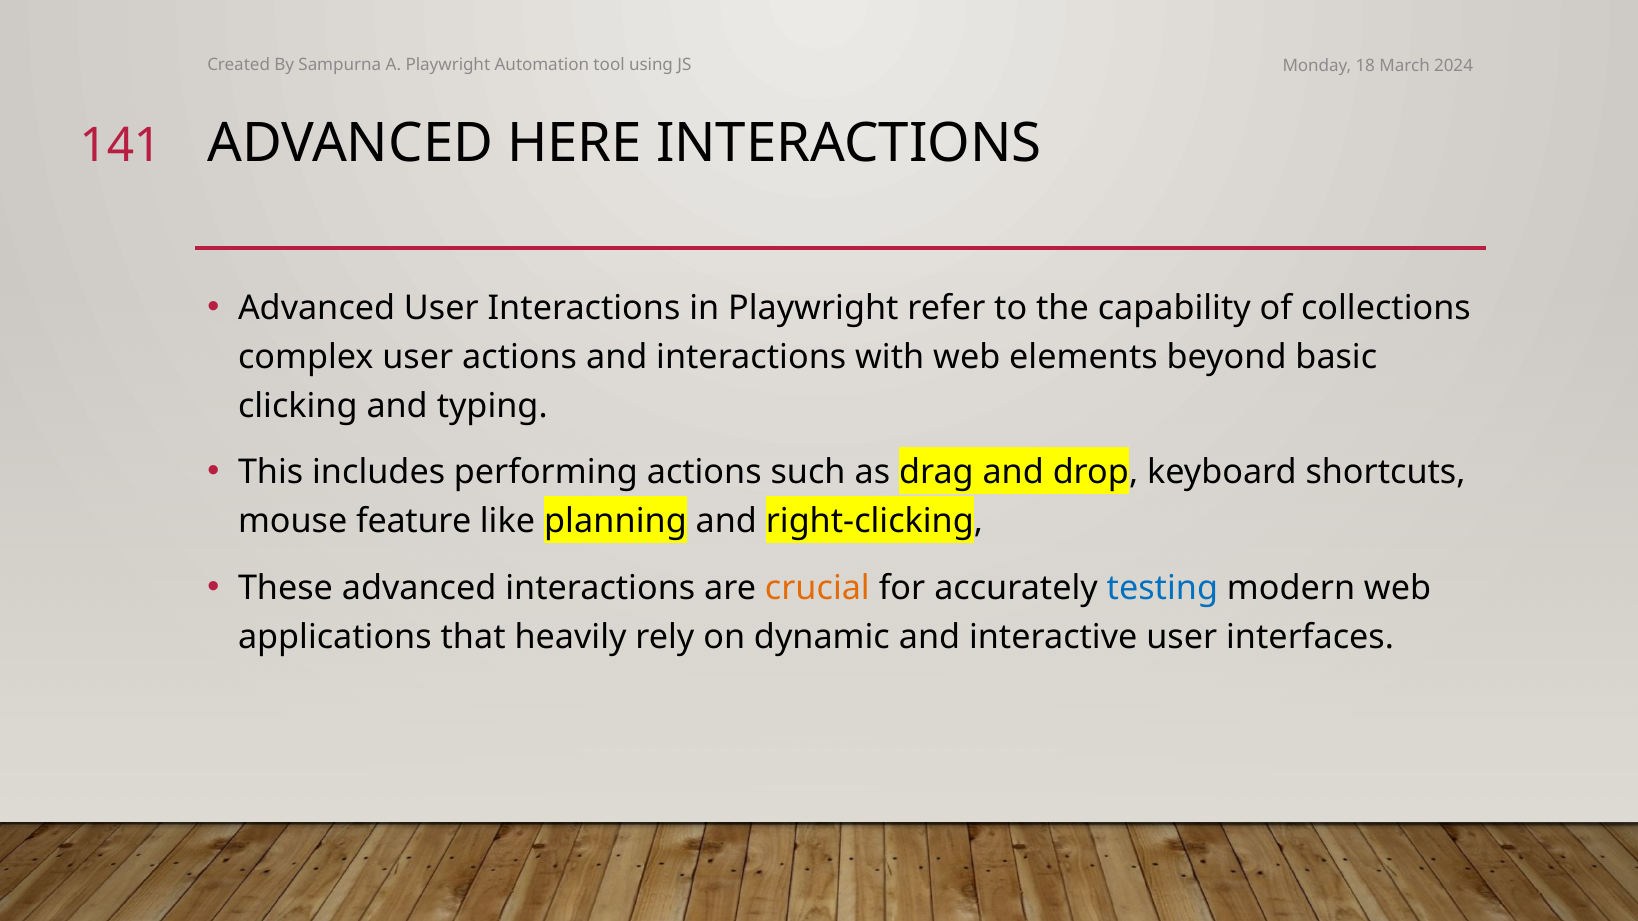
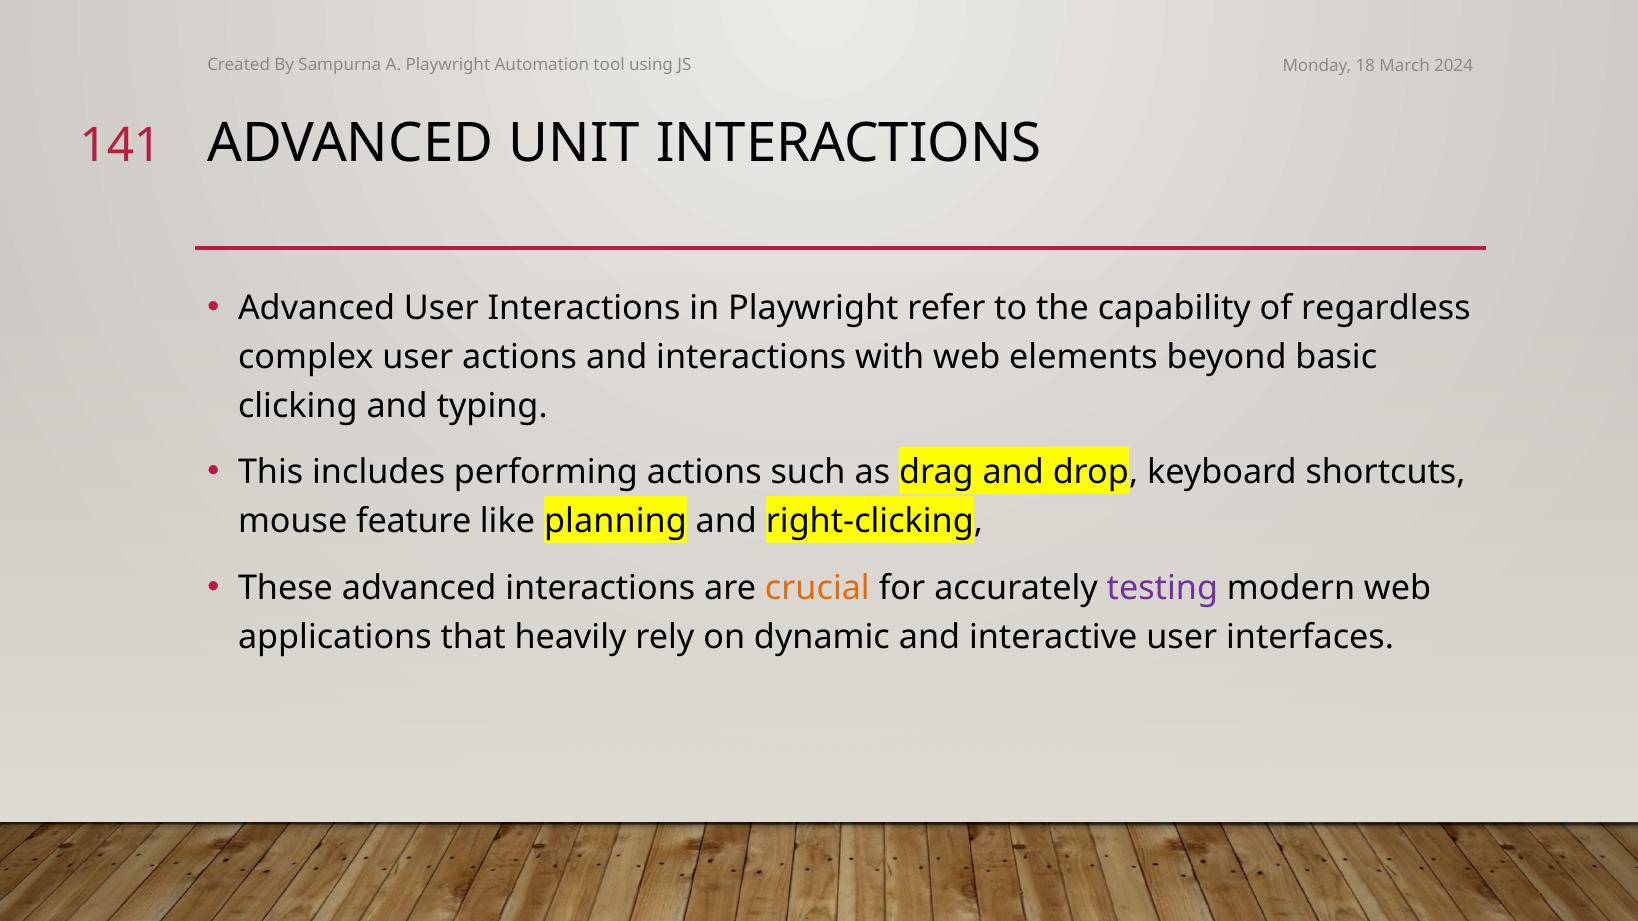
HERE: HERE -> UNIT (574, 143)
collections: collections -> regardless (1386, 308)
testing colour: blue -> purple (1162, 588)
